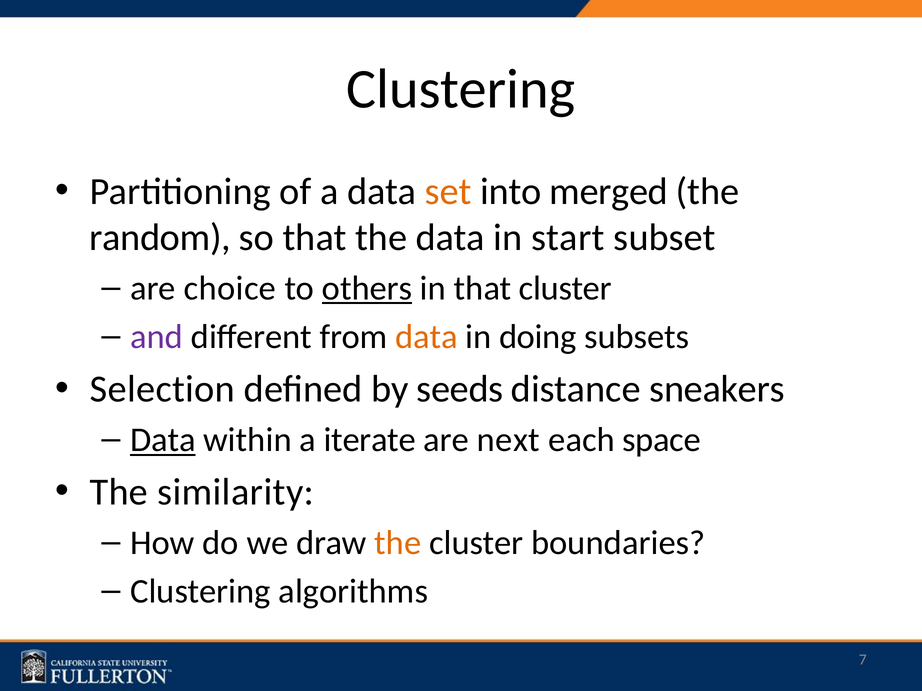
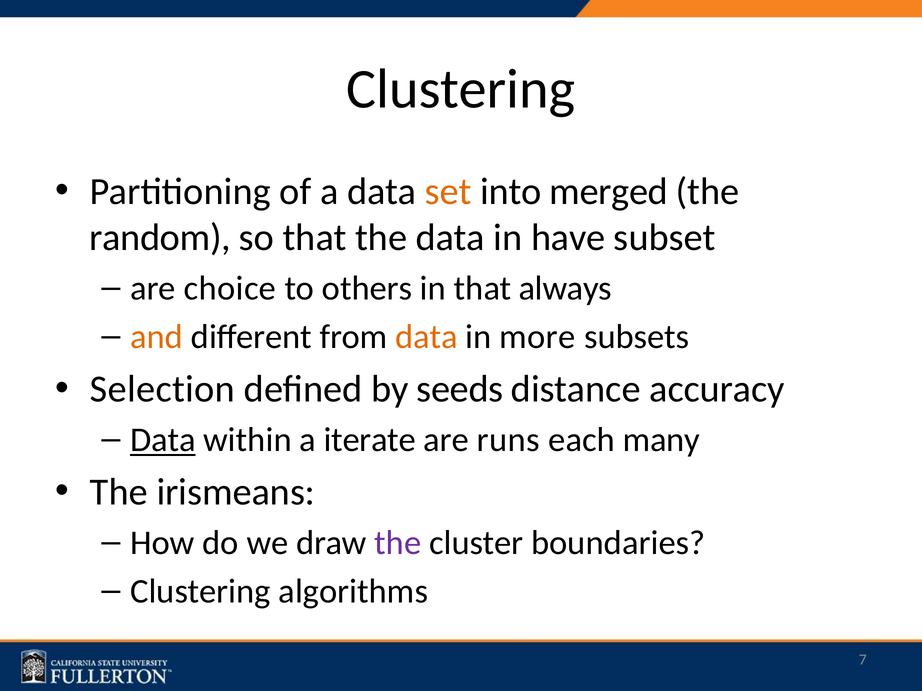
start: start -> have (568, 238)
others underline: present -> none (367, 289)
that cluster: cluster -> always (565, 289)
and colour: purple -> orange (157, 337)
doing: doing -> more (537, 337)
sneakers: sneakers -> accuracy (717, 390)
next: next -> runs (508, 440)
space: space -> many (661, 440)
similarity: similarity -> irismeans (236, 493)
the colour: orange -> purple (398, 543)
